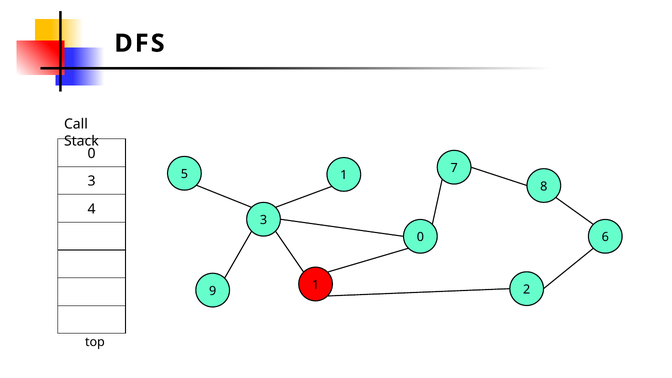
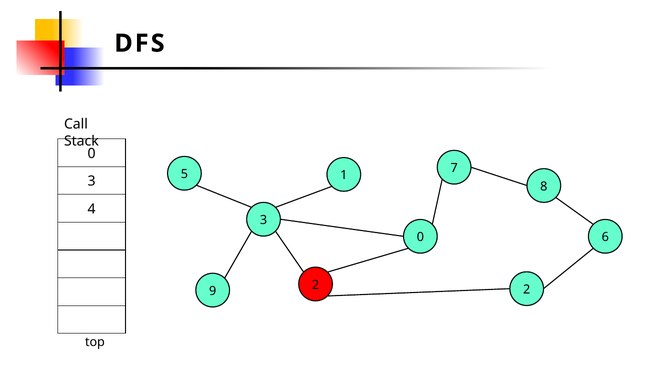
9 1: 1 -> 2 (316, 285)
